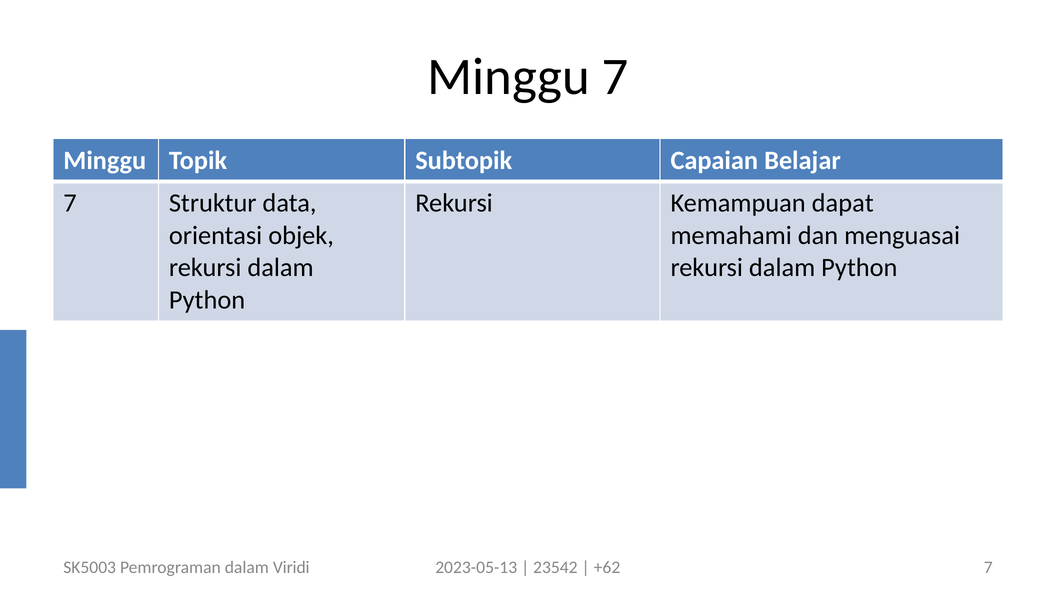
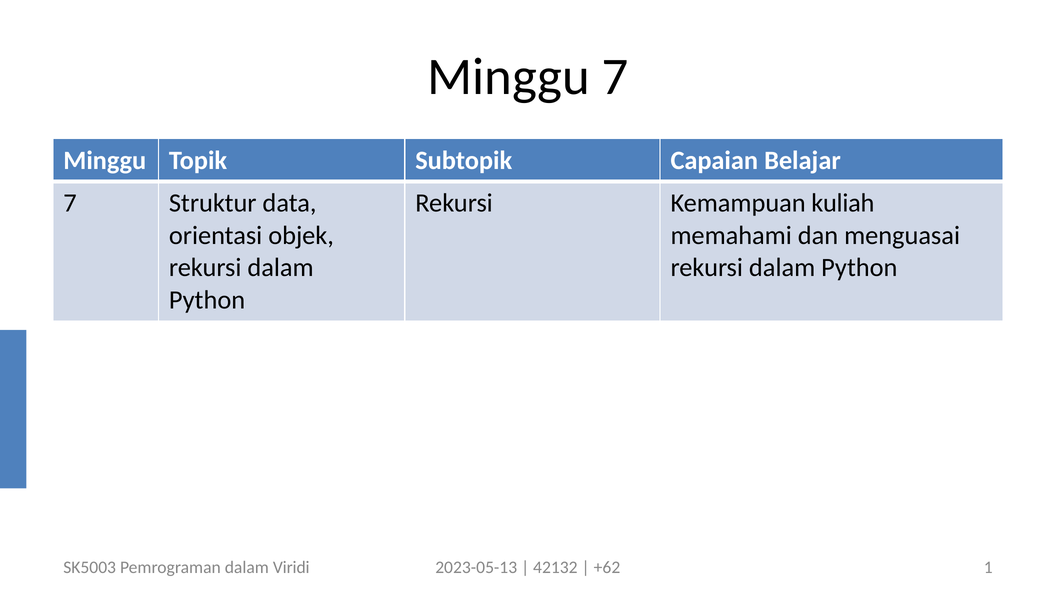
dapat: dapat -> kuliah (843, 203)
23542: 23542 -> 42132 (555, 568)
+62 7: 7 -> 1 (988, 567)
